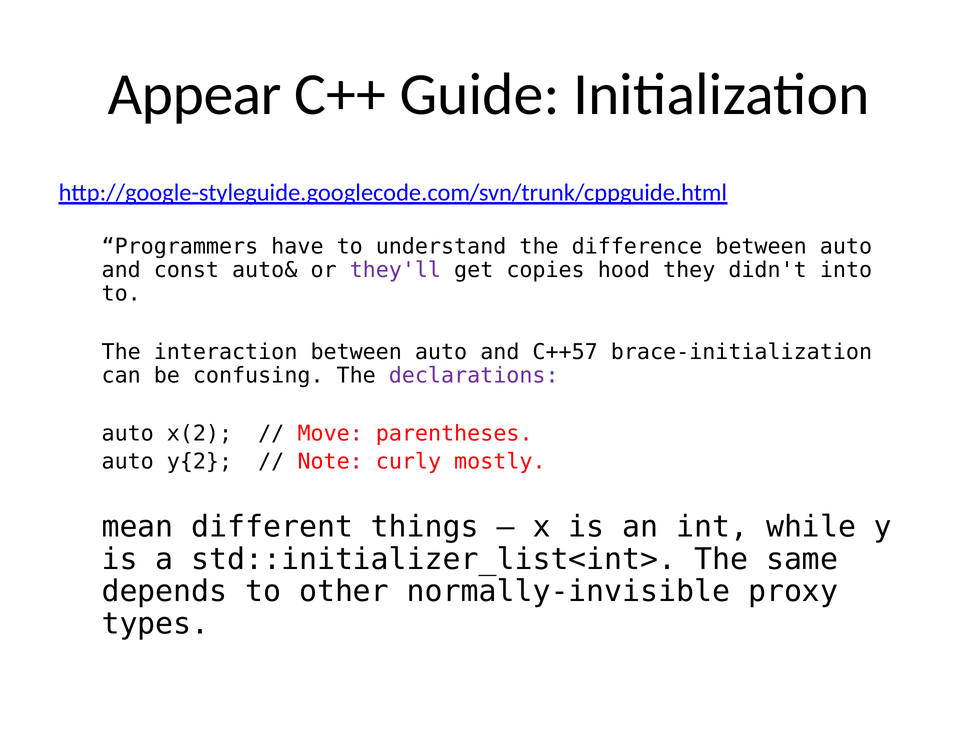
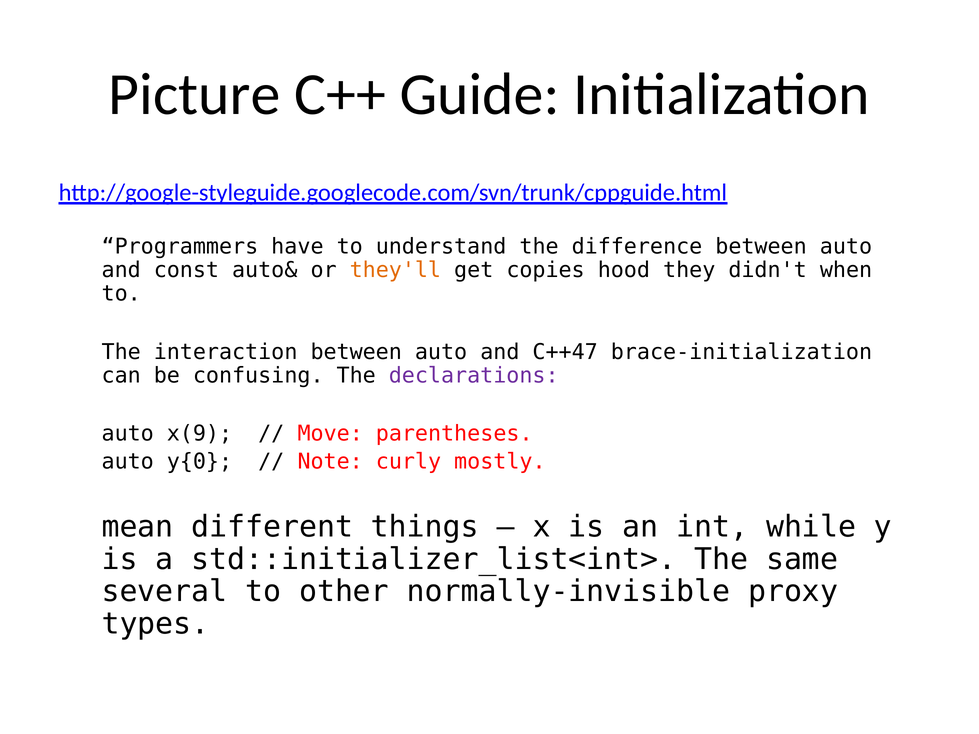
Appear: Appear -> Picture (194, 95)
they'll colour: purple -> orange (395, 270)
into: into -> when (846, 270)
C++57: C++57 -> C++47 (565, 352)
x(2: x(2 -> x(9 (199, 434)
y{2: y{2 -> y{0 (199, 462)
depends: depends -> several (164, 592)
